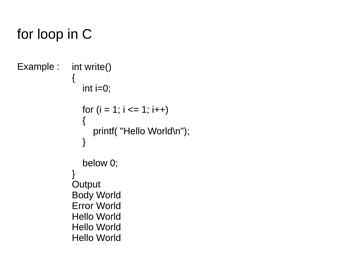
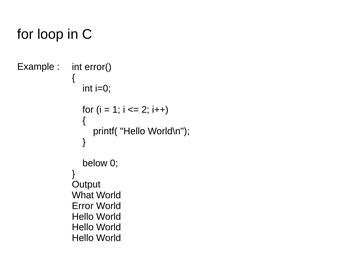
write(: write( -> error( (98, 67)
1: 1 -> 2 (145, 110)
Body: Body -> What (83, 195)
